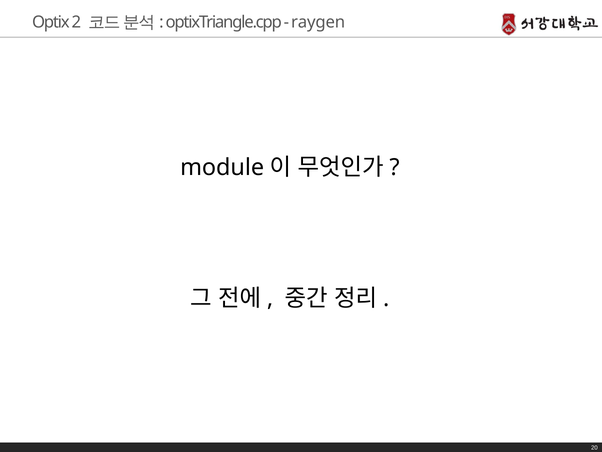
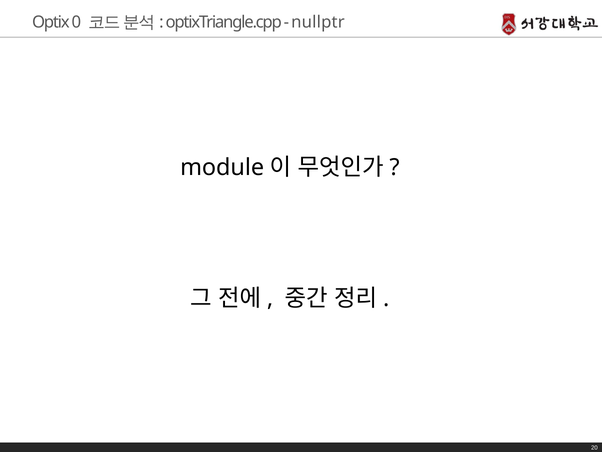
2: 2 -> 0 (76, 22)
raygen: raygen -> nullptr (318, 22)
